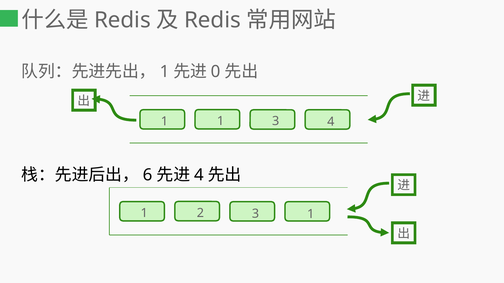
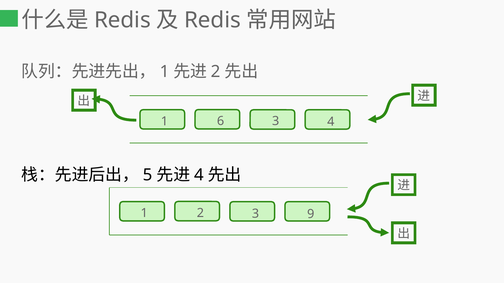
0: 0 -> 2 (216, 72)
1 1: 1 -> 6 (221, 121)
6: 6 -> 5 (148, 175)
3 1: 1 -> 9 (311, 214)
